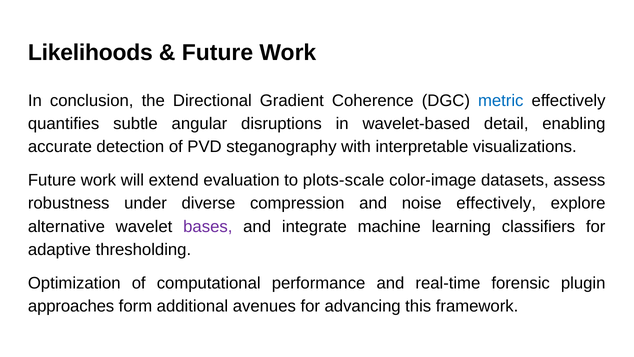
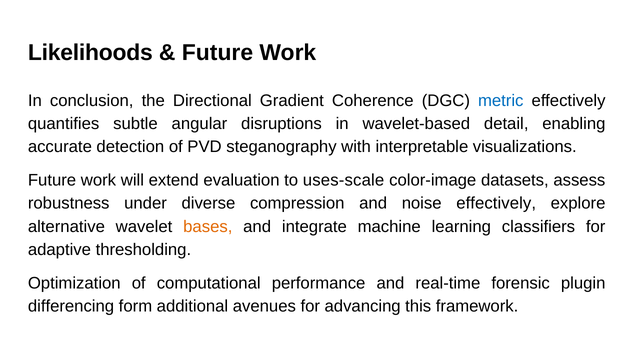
plots‑scale: plots‑scale -> uses‑scale (344, 180)
bases colour: purple -> orange (208, 226)
approaches: approaches -> differencing (71, 306)
